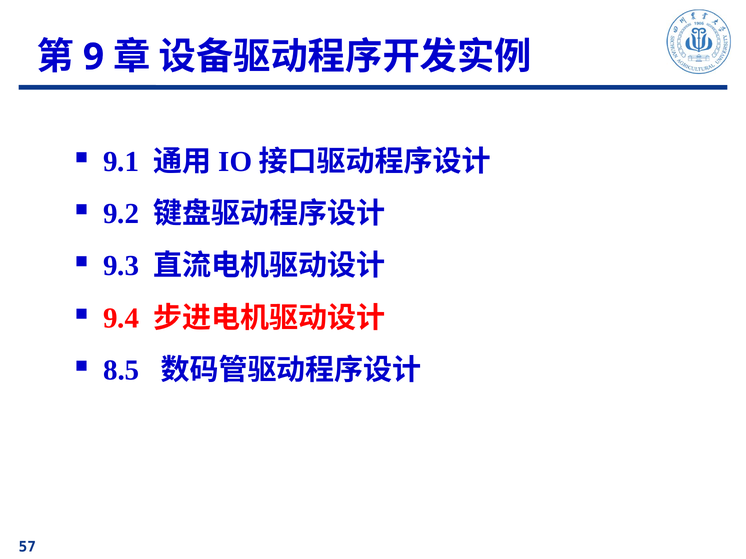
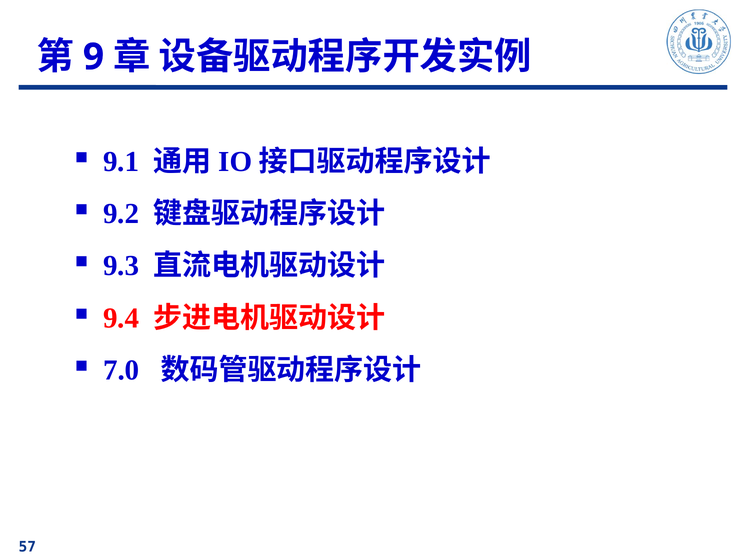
8.5: 8.5 -> 7.0 (121, 371)
